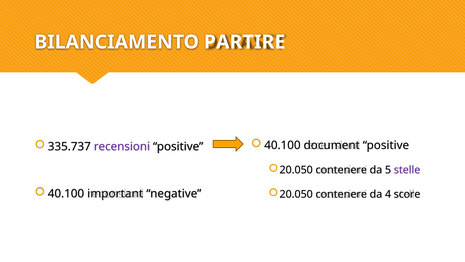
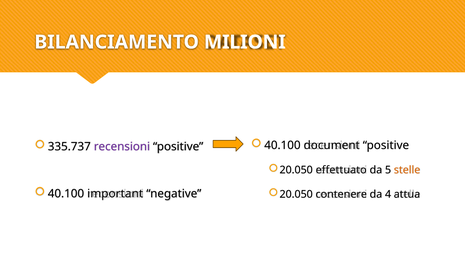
PARTIRE: PARTIRE -> MILIONI (245, 42)
contenere: contenere -> effettuato (341, 170)
stelle colour: purple -> orange (407, 170)
score: score -> attua (407, 194)
